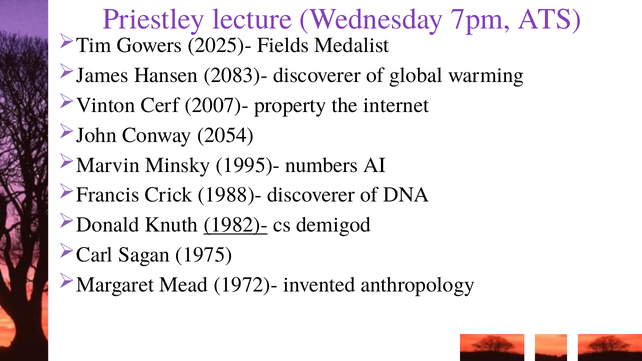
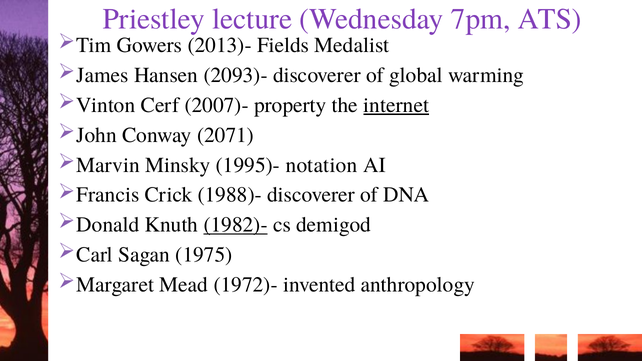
2025)-: 2025)- -> 2013)- (220, 45)
2083)-: 2083)- -> 2093)- (236, 75)
internet underline: none -> present (396, 105)
2054: 2054 -> 2071 (226, 135)
numbers: numbers -> notation (321, 165)
